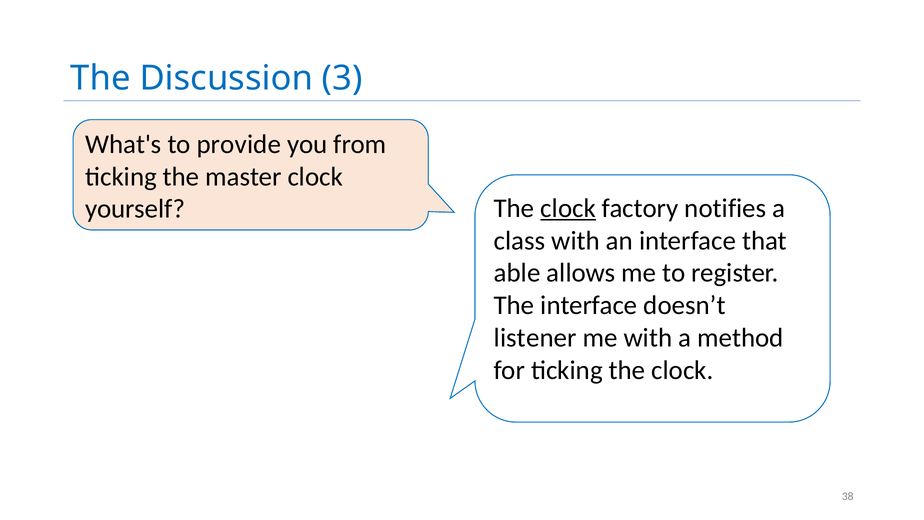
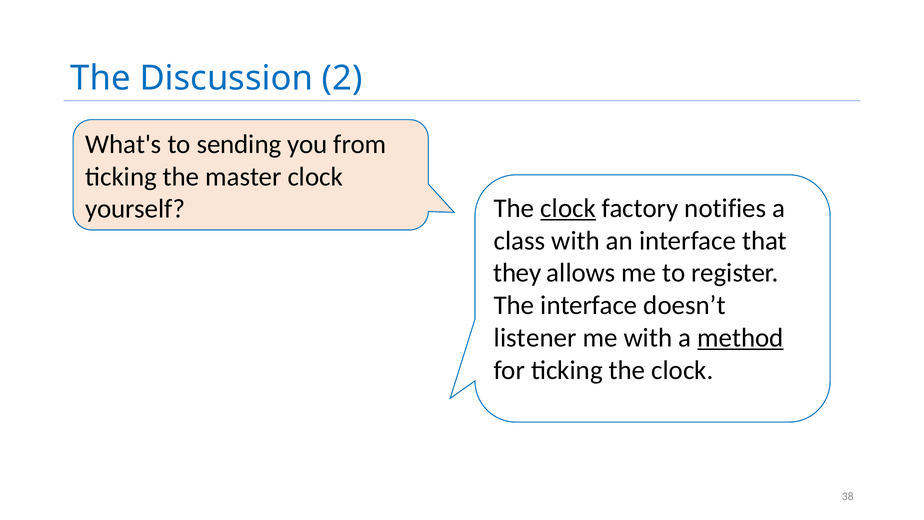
3: 3 -> 2 (342, 78)
provide: provide -> sending (239, 144)
able: able -> they (517, 273)
method underline: none -> present (740, 338)
